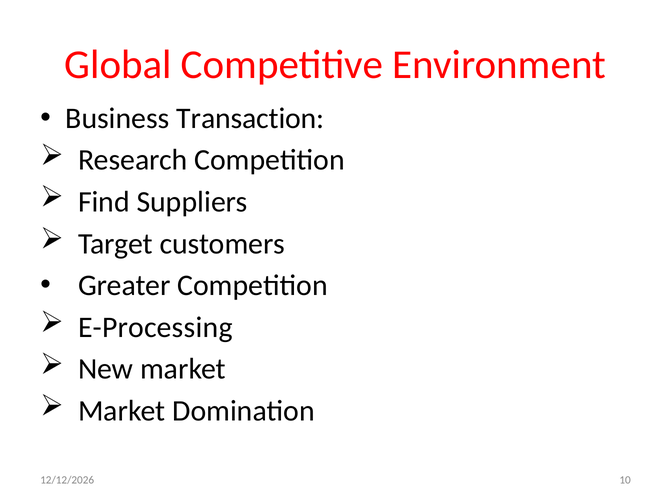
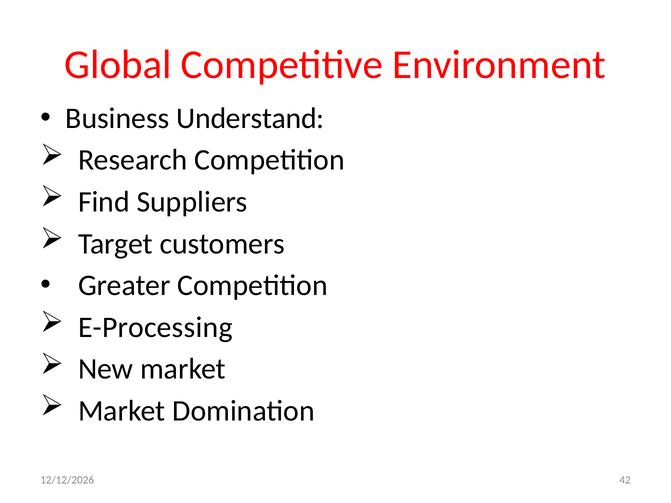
Transaction: Transaction -> Understand (250, 118)
10: 10 -> 42 (625, 480)
